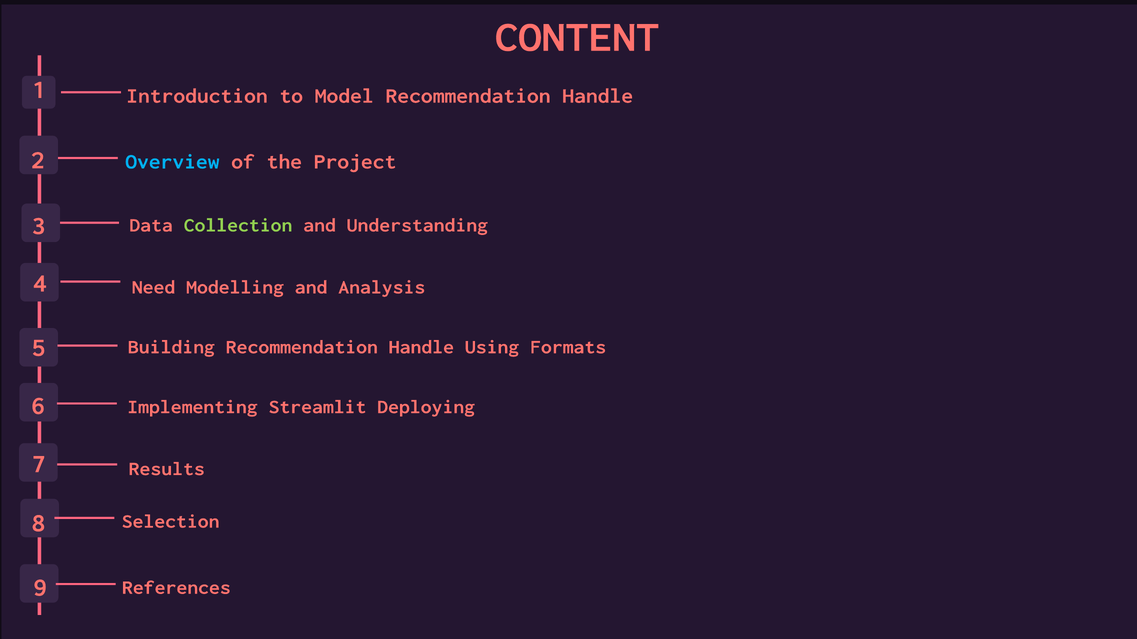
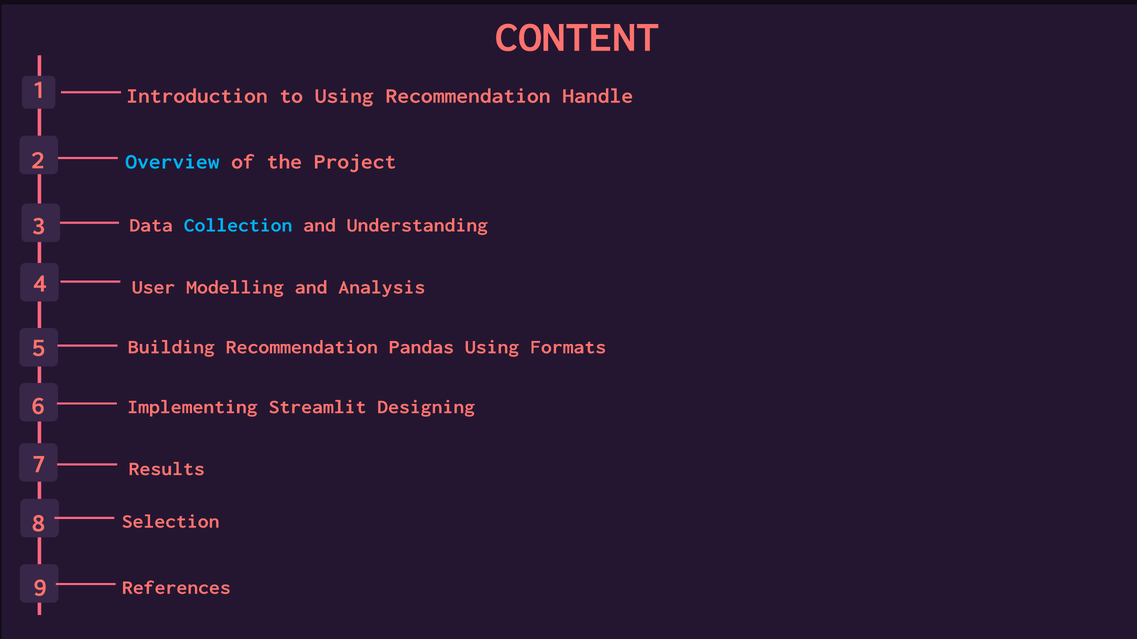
to Model: Model -> Using (344, 96)
Collection colour: light green -> light blue (238, 225)
Need: Need -> User (154, 287)
Building Recommendation Handle: Handle -> Pandas (421, 347)
Deploying: Deploying -> Designing (426, 407)
